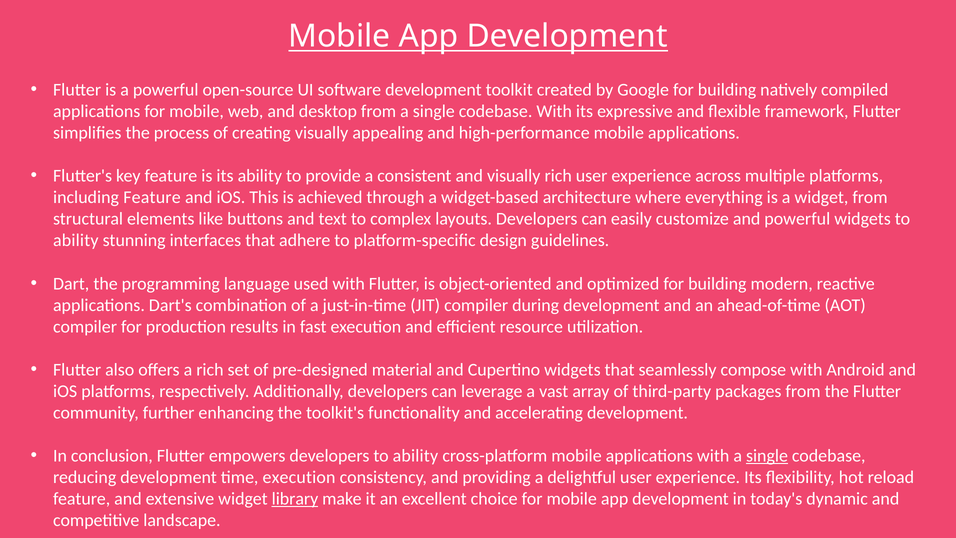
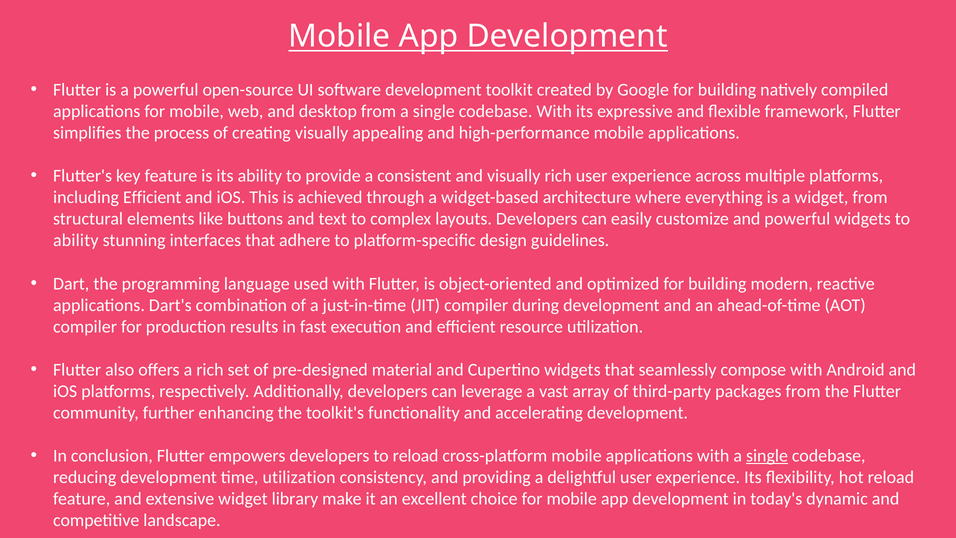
including Feature: Feature -> Efficient (152, 197)
developers to ability: ability -> reload (416, 456)
time execution: execution -> utilization (299, 477)
library underline: present -> none (295, 499)
